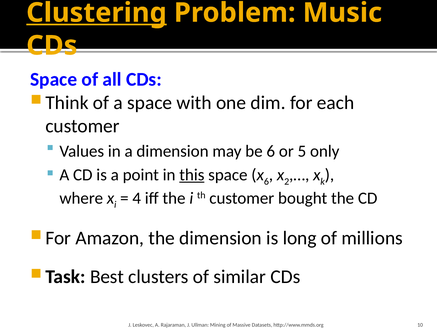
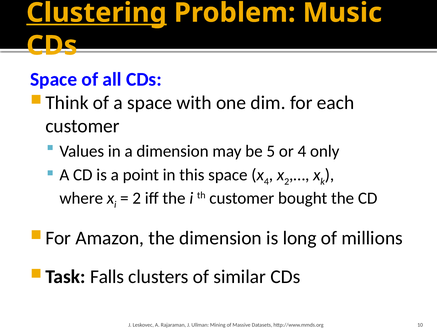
be 6: 6 -> 5 (271, 151)
or 5: 5 -> 4 (302, 151)
this underline: present -> none (192, 175)
6: 6 -> 4 (266, 181)
4: 4 -> 2 (137, 198)
Best: Best -> Falls (107, 277)
